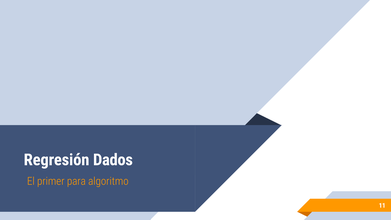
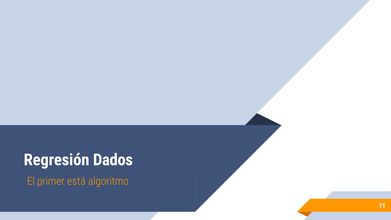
para: para -> está (76, 181)
